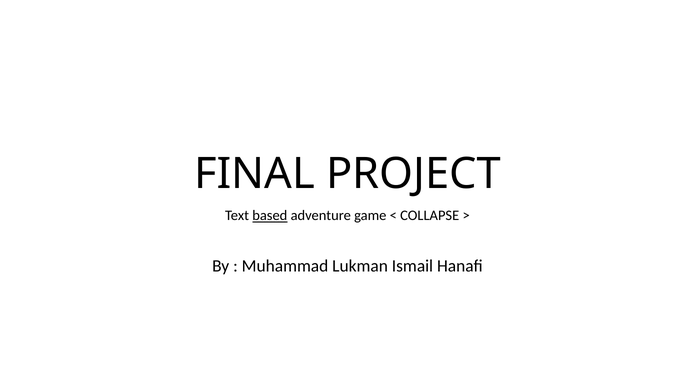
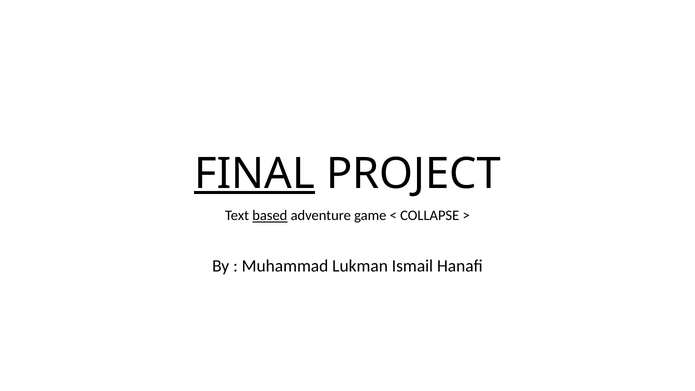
FINAL underline: none -> present (254, 174)
